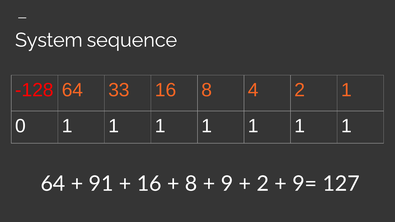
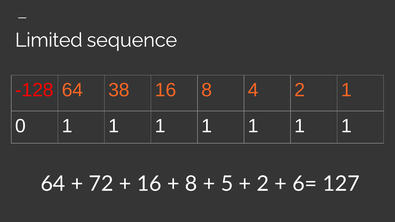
System: System -> Limited (49, 40)
33: 33 -> 38 (119, 90)
91: 91 -> 72 (101, 184)
9: 9 -> 5 (227, 184)
9=: 9= -> 6= (305, 184)
